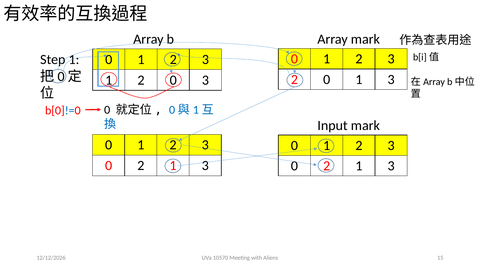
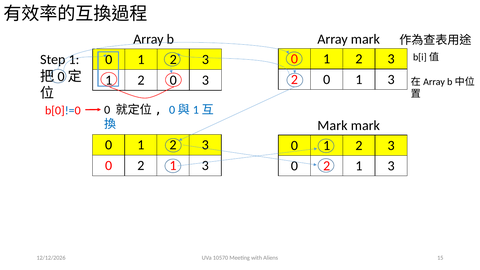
Input: Input -> Mark (332, 126)
